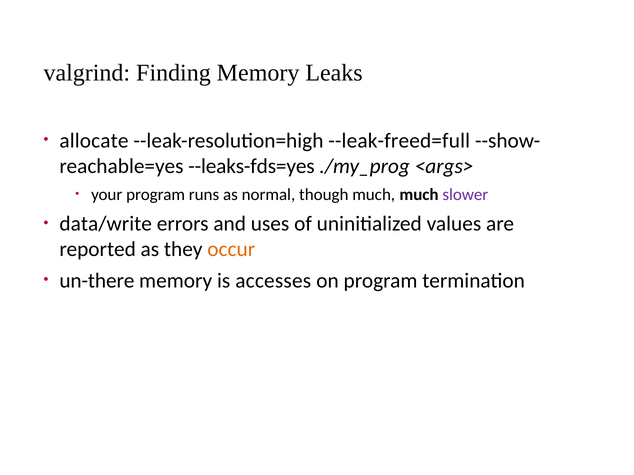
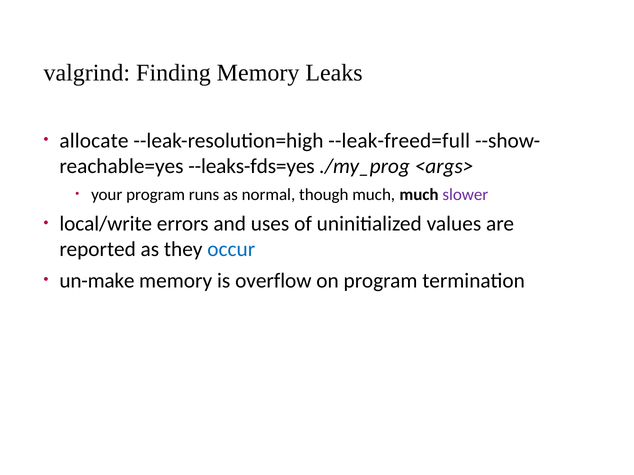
data/write: data/write -> local/write (106, 224)
occur colour: orange -> blue (231, 250)
un-there: un-there -> un-make (97, 281)
accesses: accesses -> overflow (273, 281)
